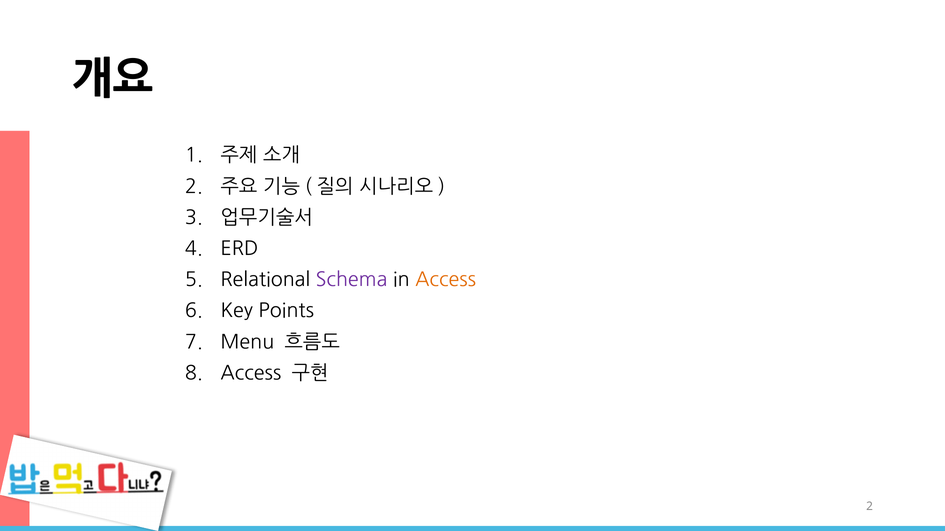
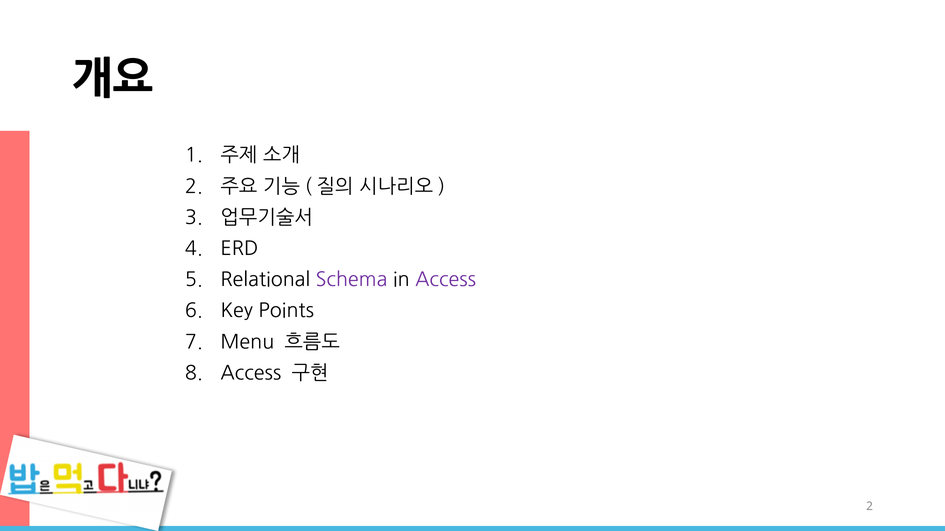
Access colour: orange -> purple (446, 280)
